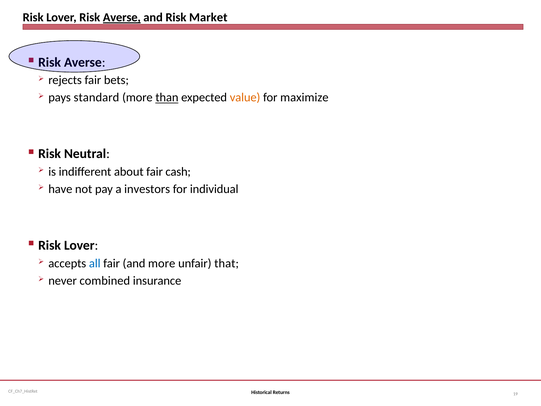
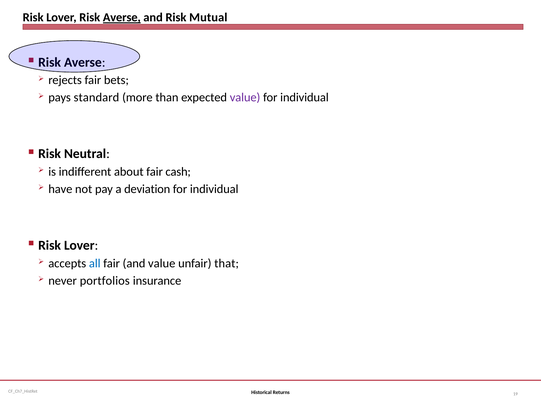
Market: Market -> Mutual (208, 17)
than underline: present -> none (167, 98)
value colour: orange -> purple (245, 98)
maximize: maximize -> individual (304, 98)
investors: investors -> deviation (147, 189)
and more: more -> value (162, 263)
combined: combined -> portfolios (105, 280)
